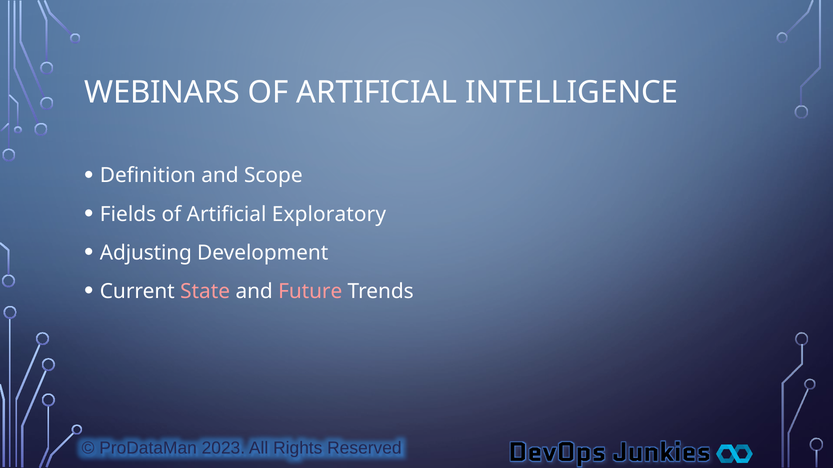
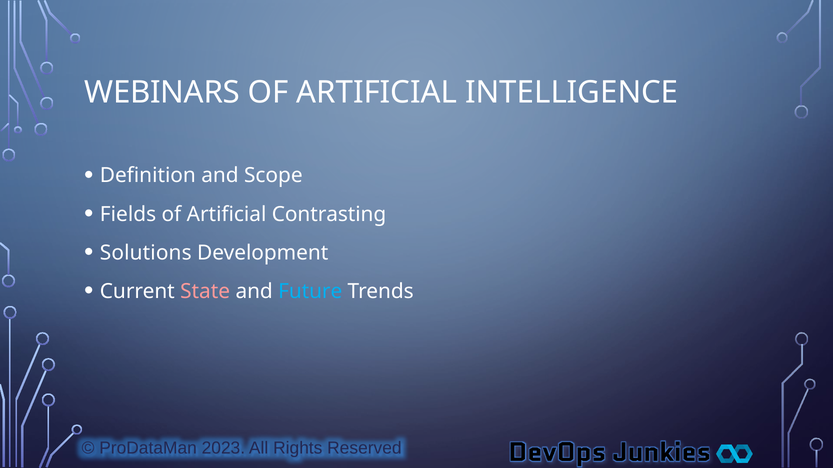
Exploratory: Exploratory -> Contrasting (329, 214)
Adjusting: Adjusting -> Solutions (146, 253)
Future colour: pink -> light blue (310, 292)
